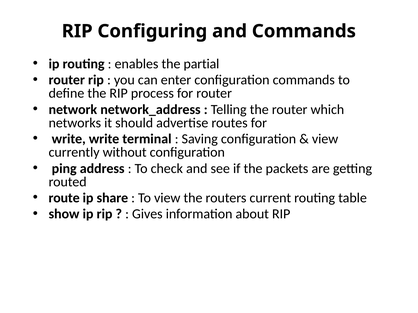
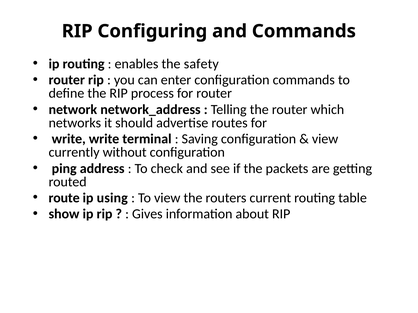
partial: partial -> safety (201, 64)
share: share -> using (112, 198)
